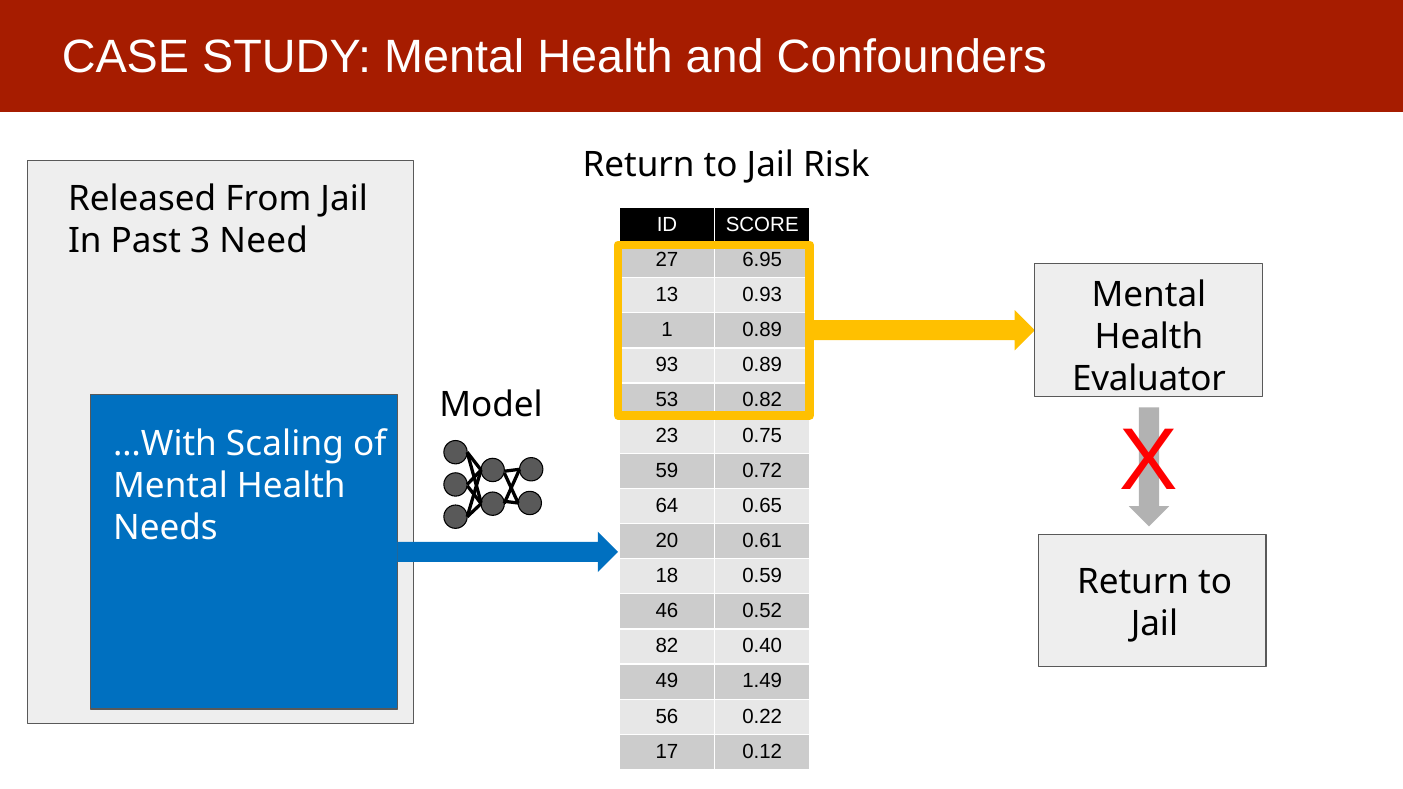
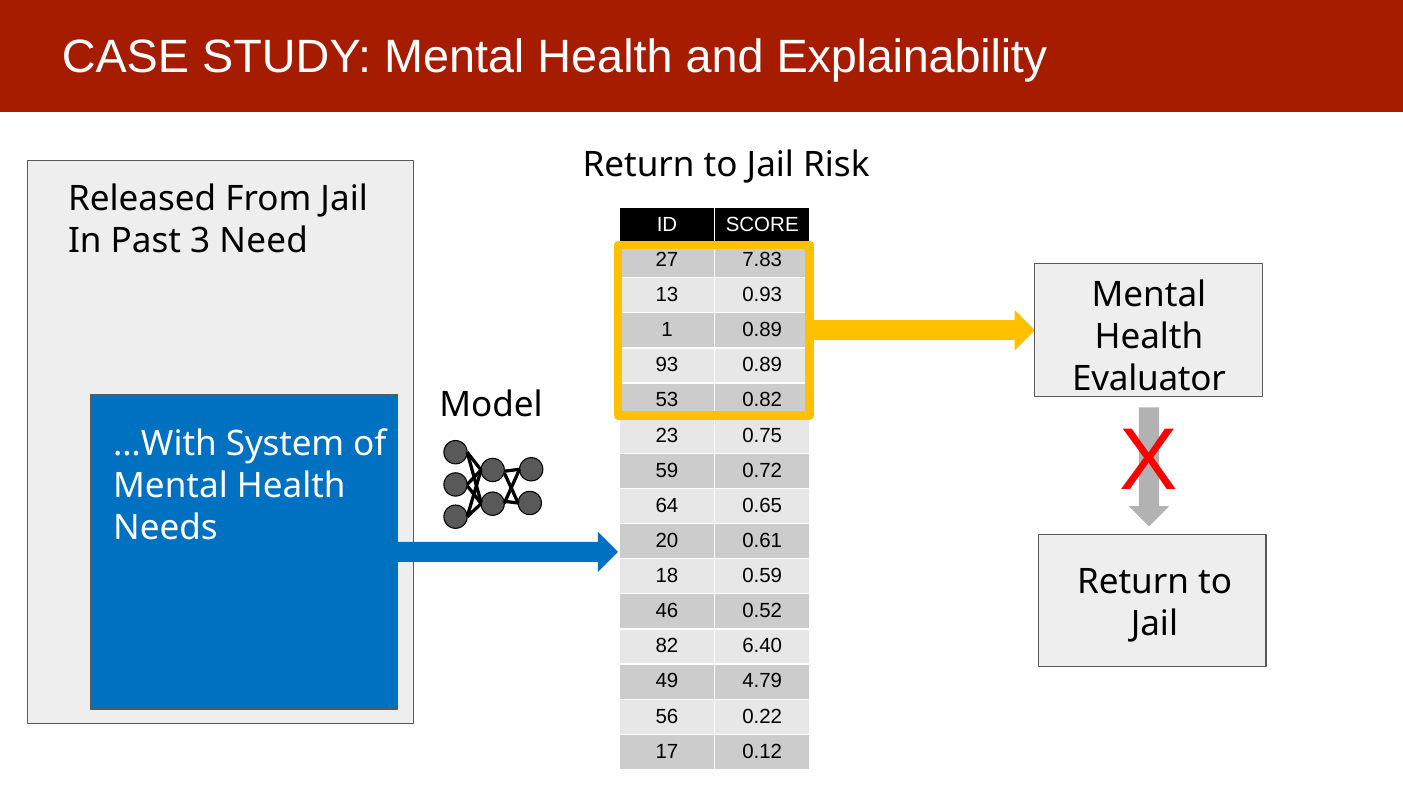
Confounders: Confounders -> Explainability (912, 57)
6.95: 6.95 -> 7.83 (762, 260)
Scaling: Scaling -> System (285, 444)
0.40: 0.40 -> 6.40 (762, 646)
1.49: 1.49 -> 4.79 (762, 681)
